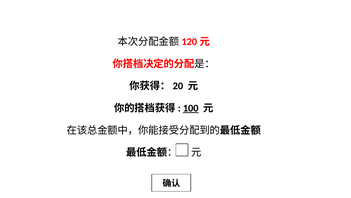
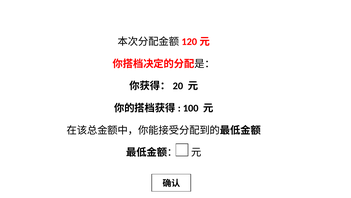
100 underline: present -> none (191, 108)
